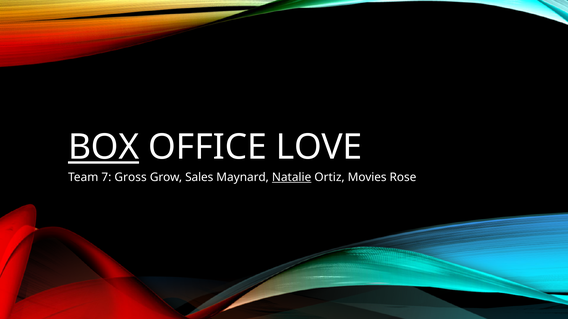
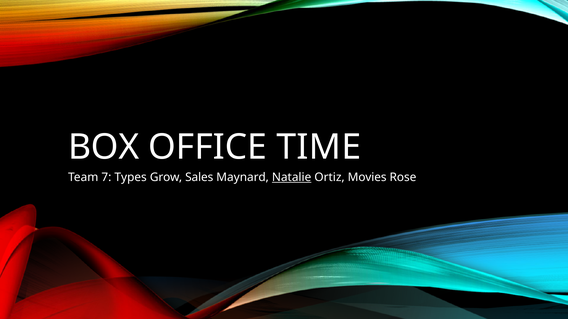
BOX underline: present -> none (104, 148)
LOVE: LOVE -> TIME (319, 148)
Gross: Gross -> Types (131, 178)
